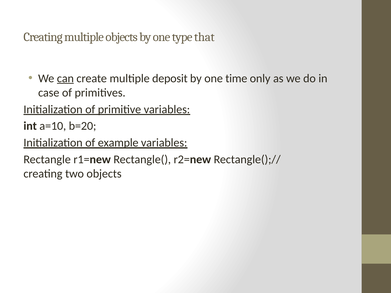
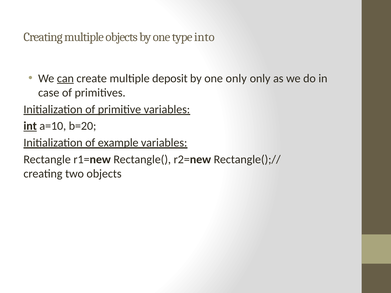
that: that -> into (204, 37)
one time: time -> only (236, 78)
int underline: none -> present (30, 126)
